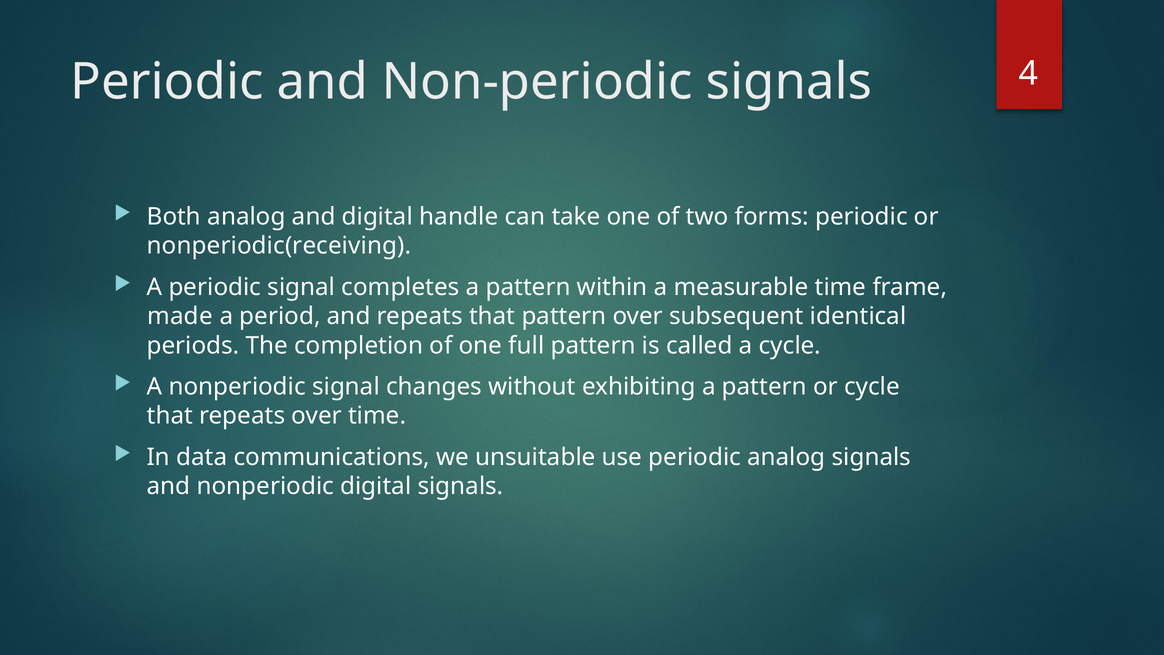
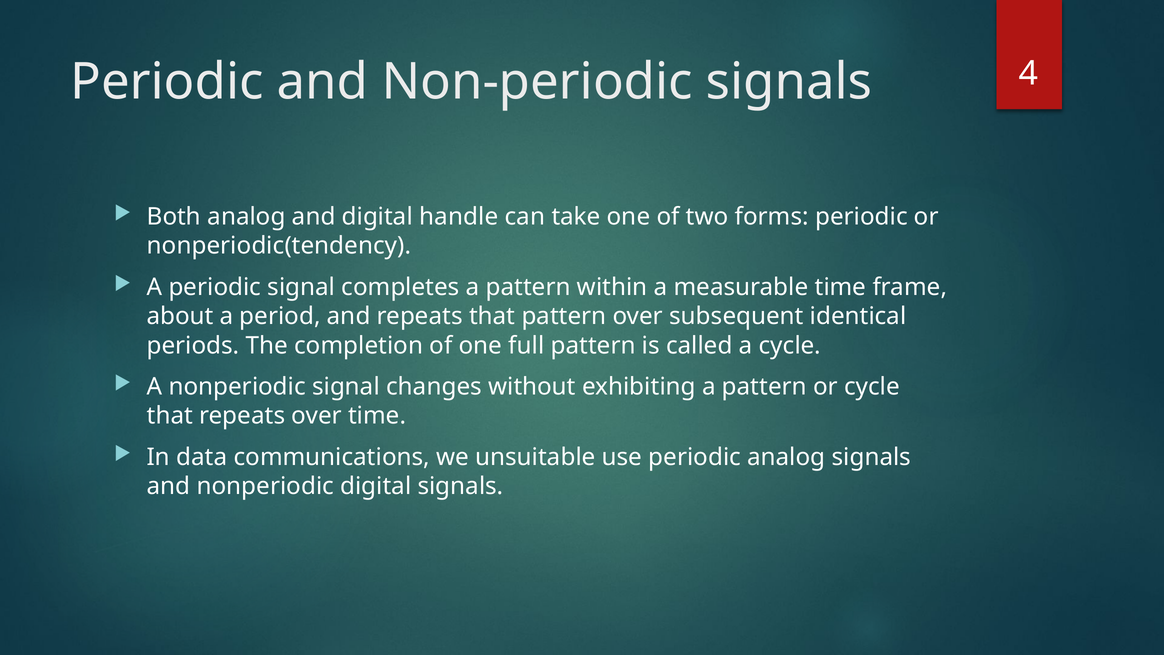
nonperiodic(receiving: nonperiodic(receiving -> nonperiodic(tendency (279, 246)
made: made -> about (180, 316)
